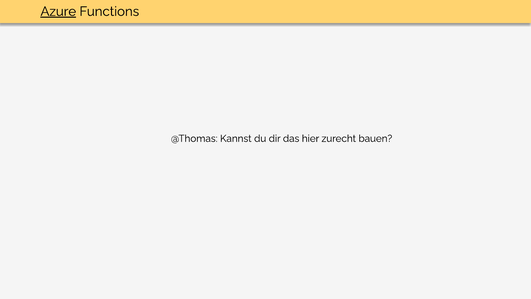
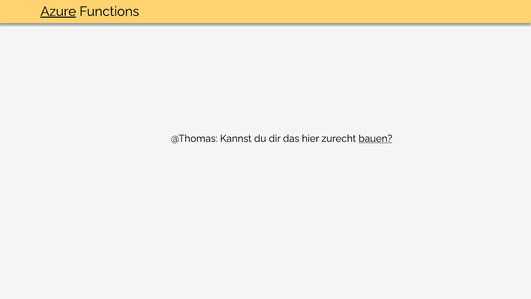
bauen underline: none -> present (375, 138)
